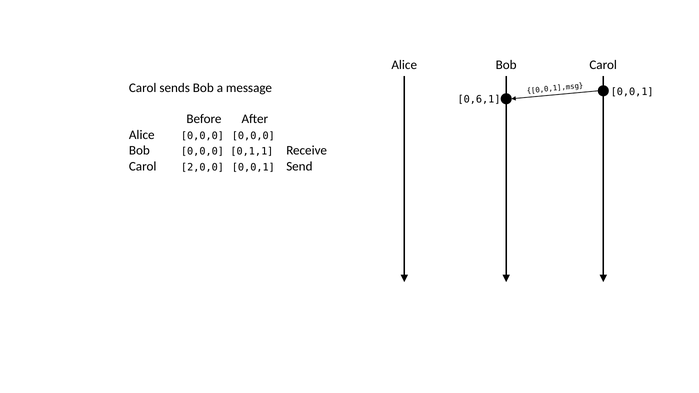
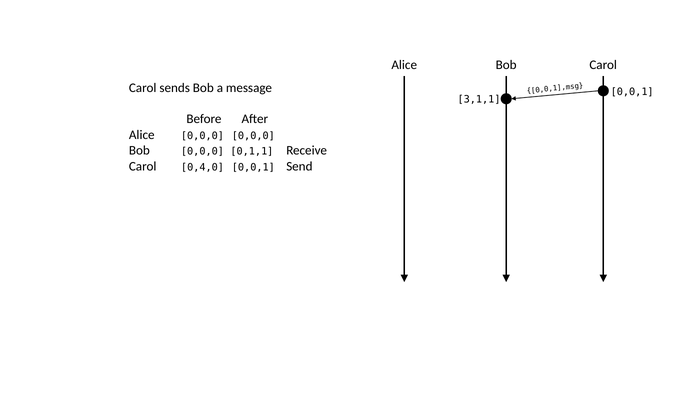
0,6,1: 0,6,1 -> 3,1,1 (479, 99)
2,0,0: 2,0,0 -> 0,4,0 (202, 167)
